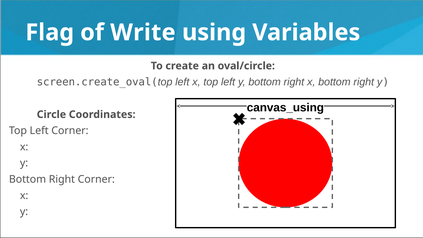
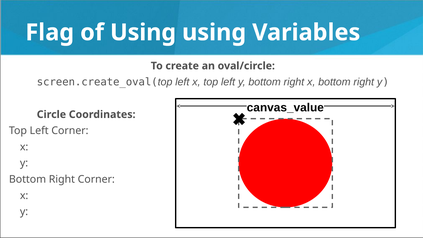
of Write: Write -> Using (143, 32)
canvas_using: canvas_using -> canvas_value (285, 108)
